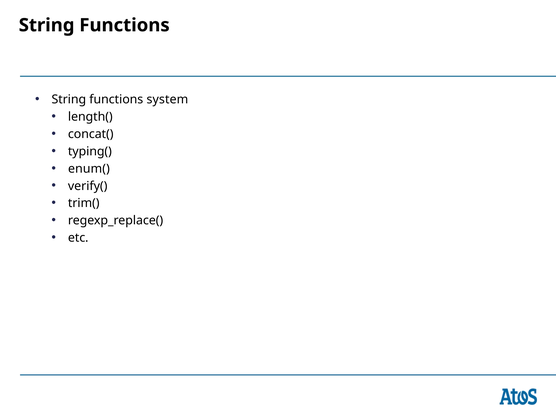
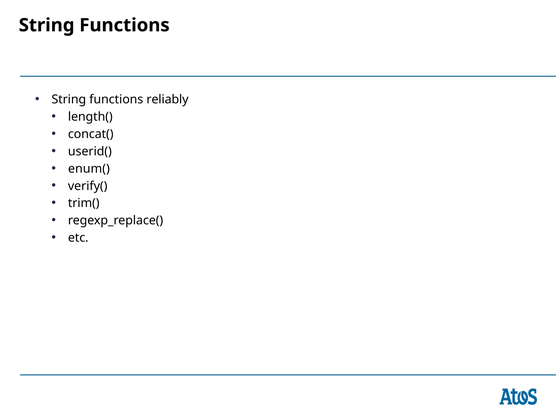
system: system -> reliably (167, 99)
typing(: typing( -> userid( (90, 151)
